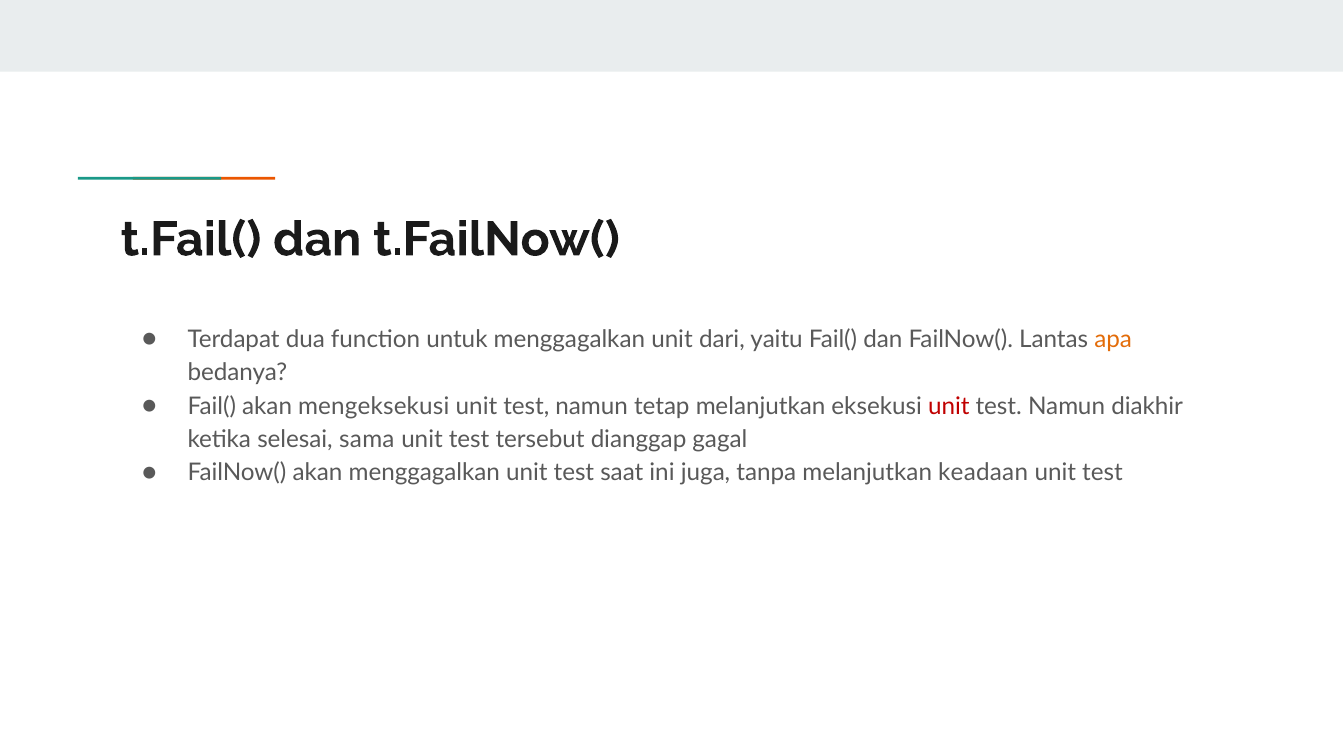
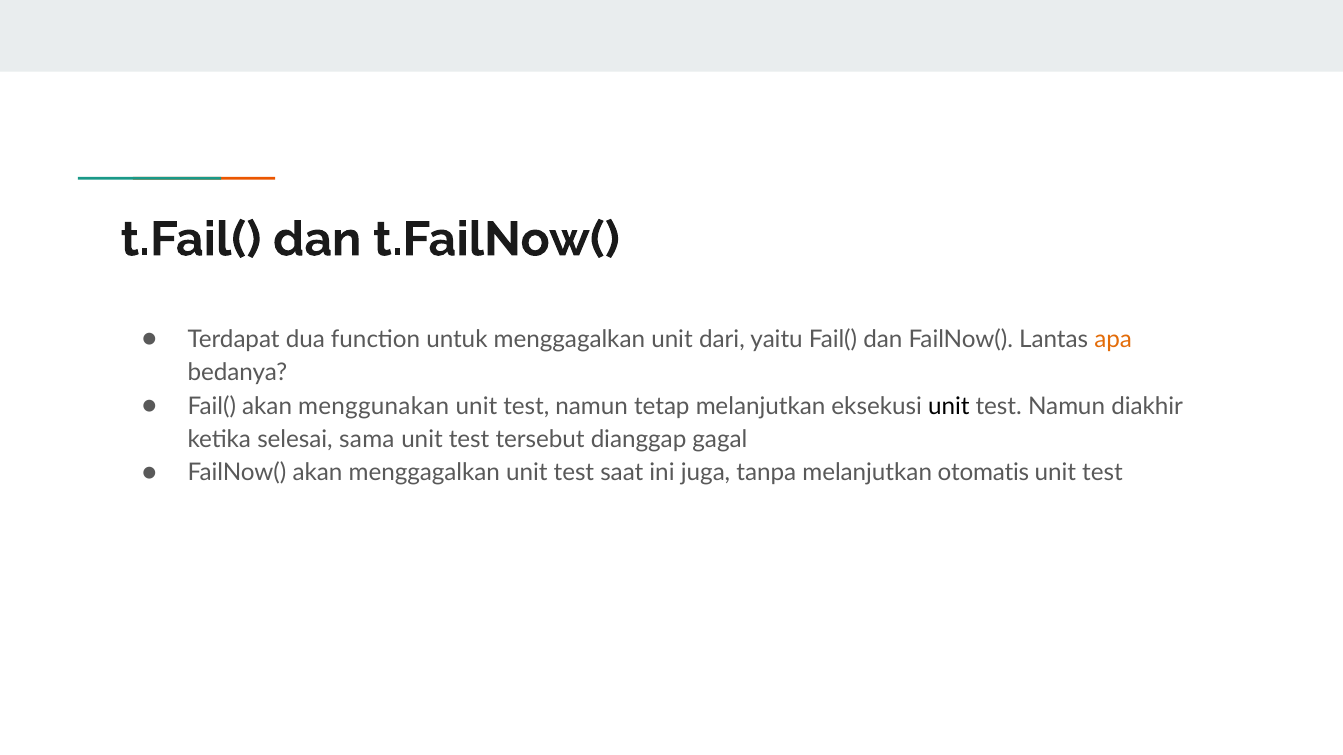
mengeksekusi: mengeksekusi -> menggunakan (374, 406)
unit colour: red -> black (949, 406)
keadaan: keadaan -> otomatis (983, 473)
